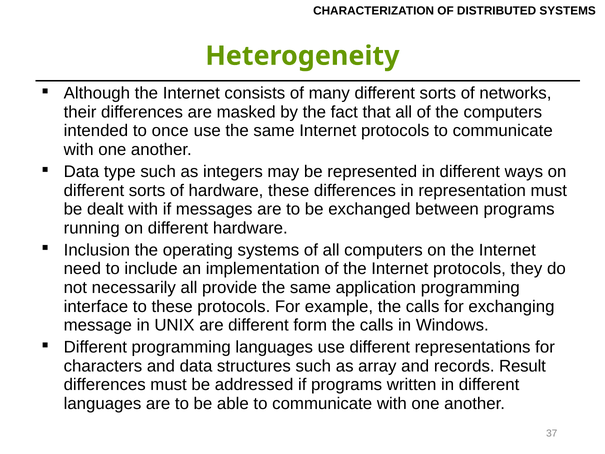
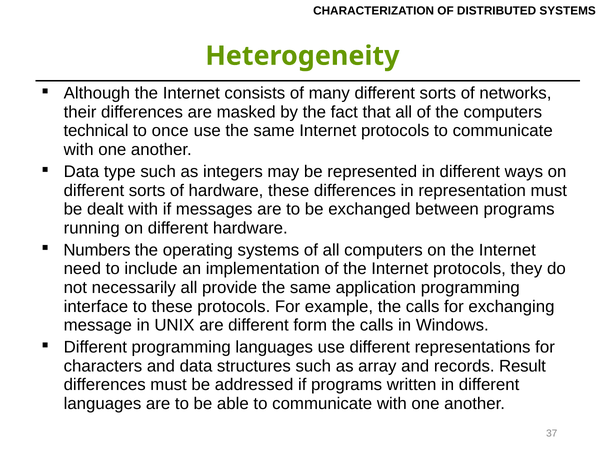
intended: intended -> technical (96, 131)
Inclusion: Inclusion -> Numbers (97, 250)
